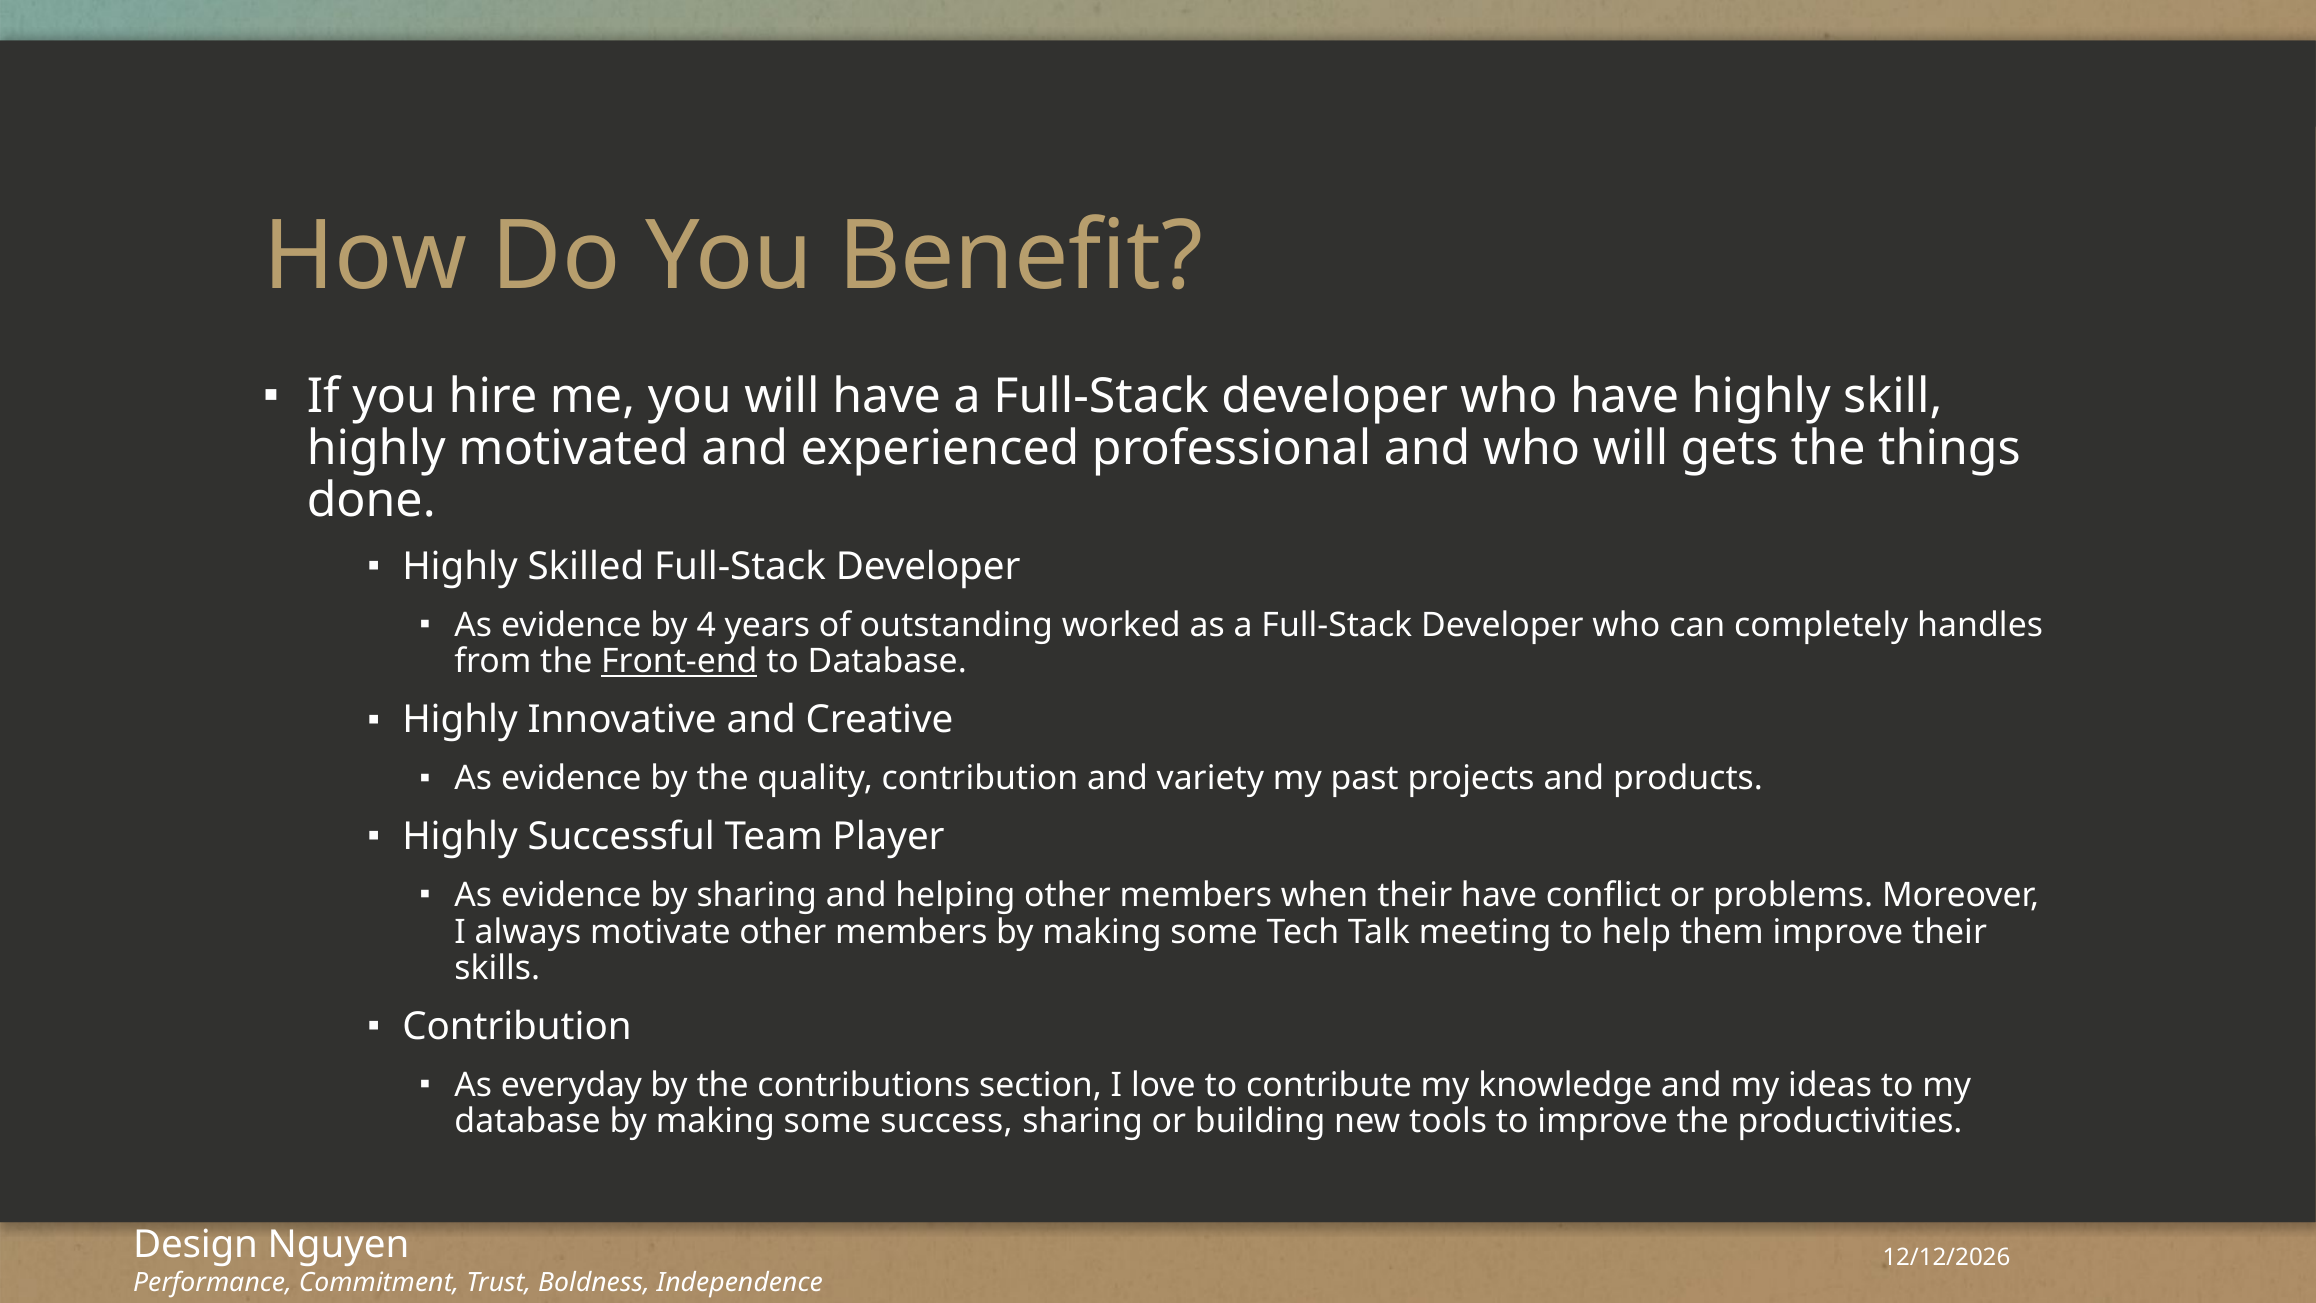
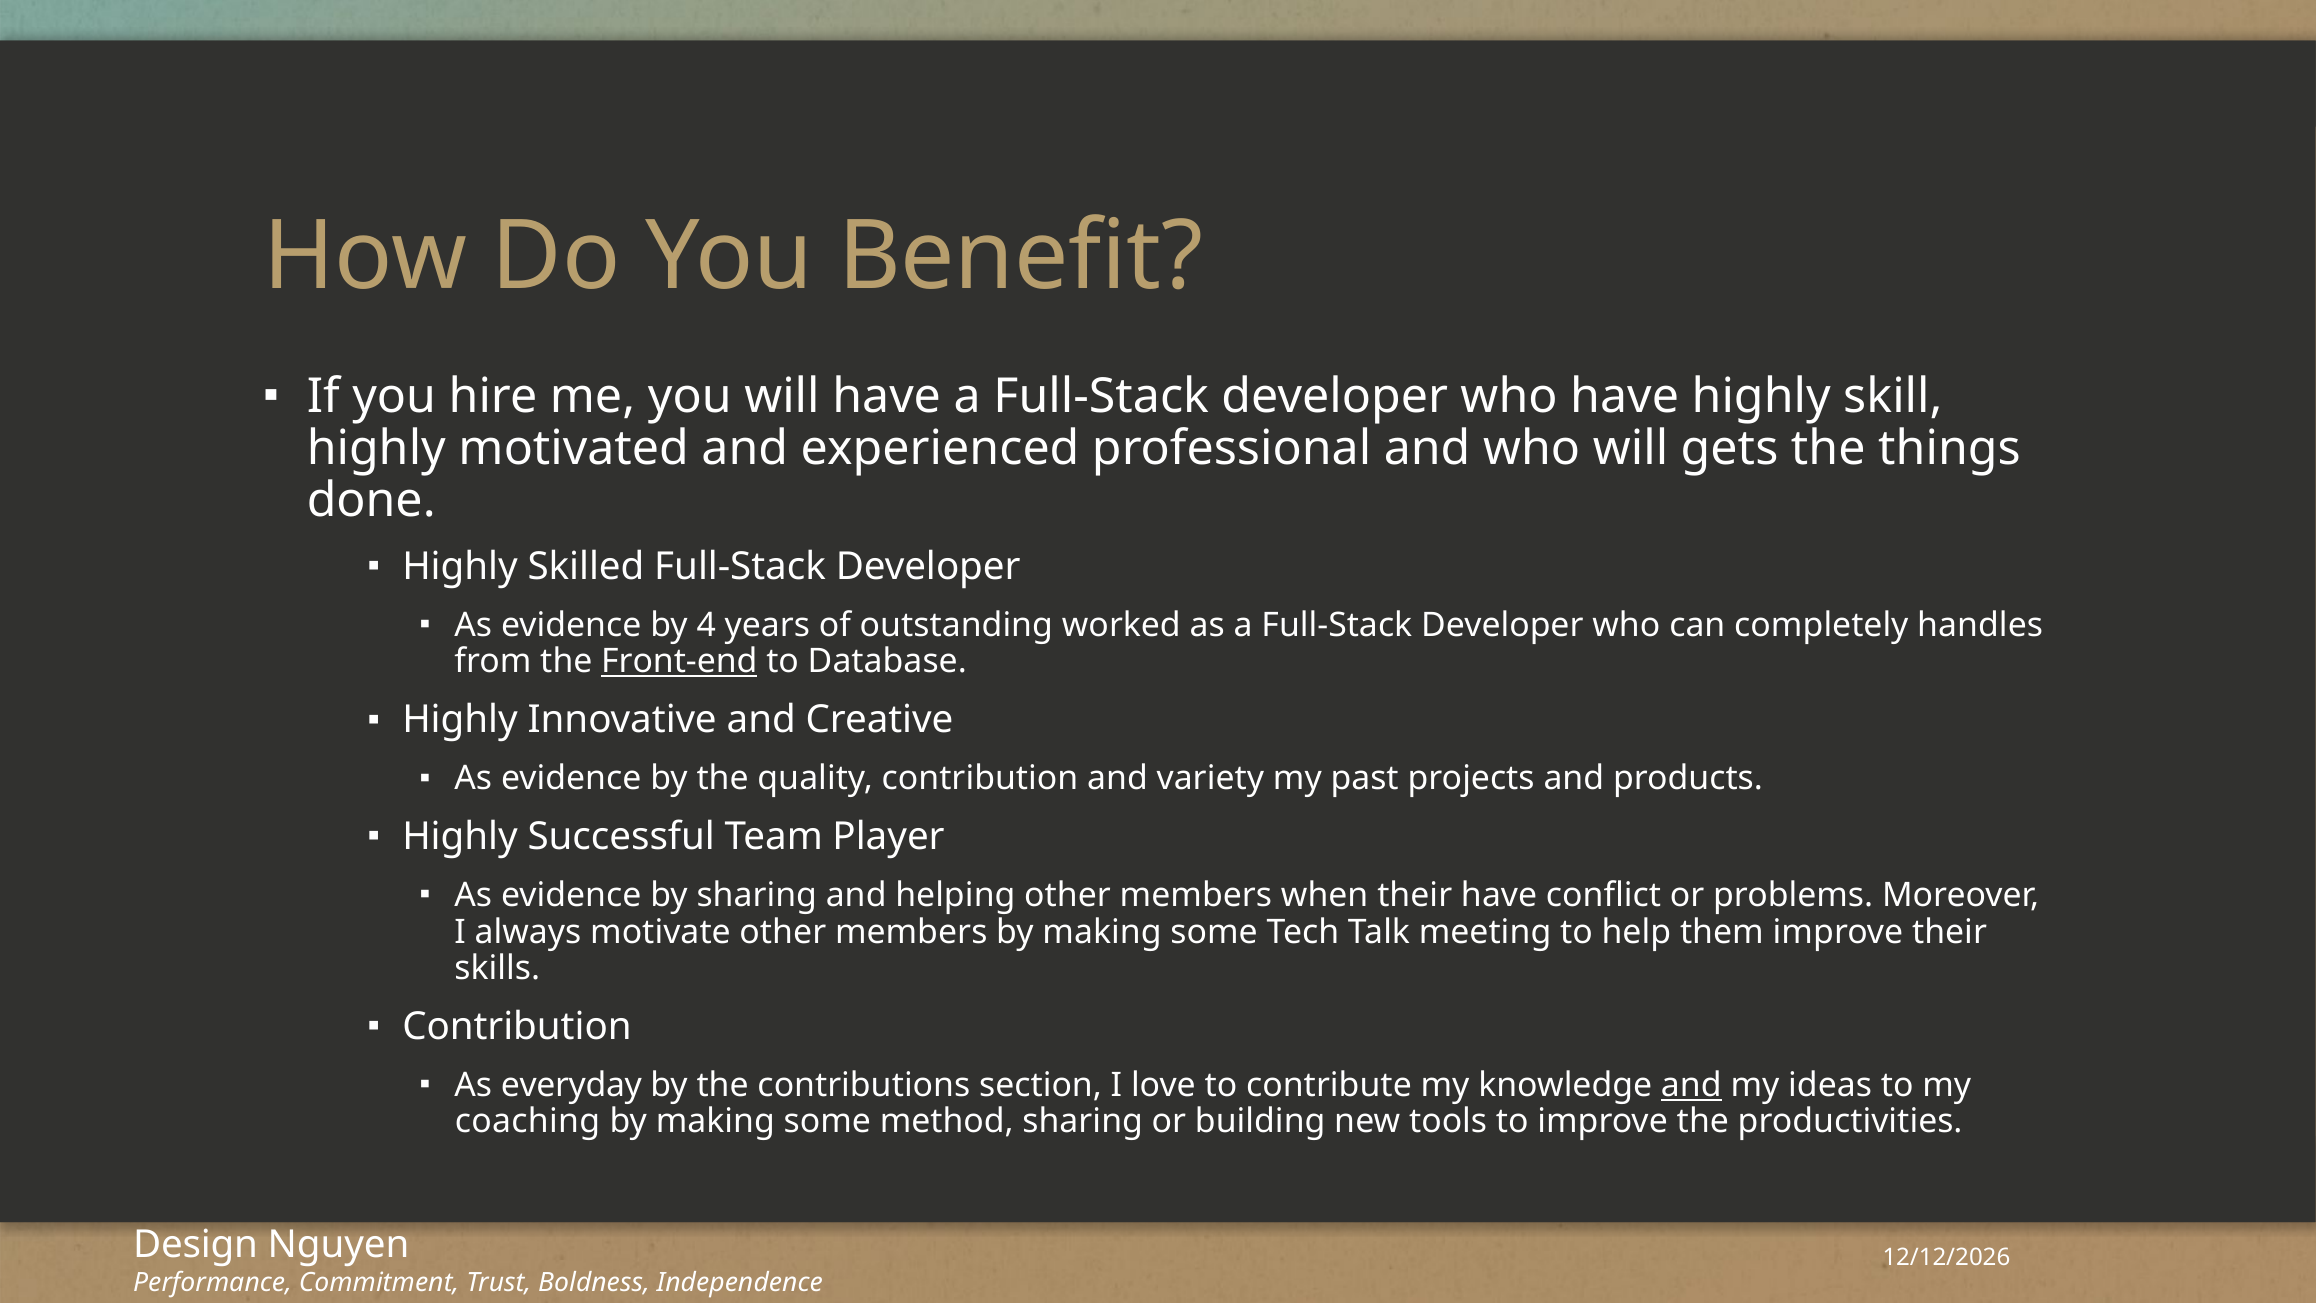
and underline: none -> present (1691, 1085)
database: database -> coaching (527, 1121)
success: success -> method (947, 1121)
